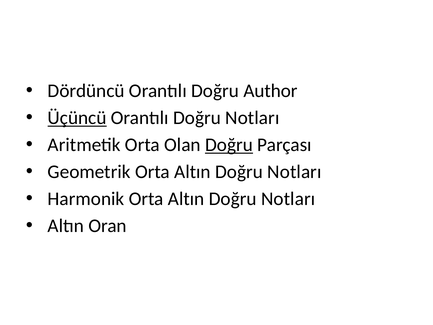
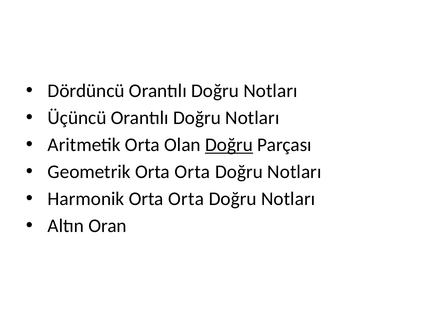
Dördüncü Orantılı Doğru Author: Author -> Notları (270, 91)
Üçüncü underline: present -> none (77, 118)
Geometrik Orta Altın: Altın -> Orta (192, 172)
Harmonik Orta Altın: Altın -> Orta (186, 199)
